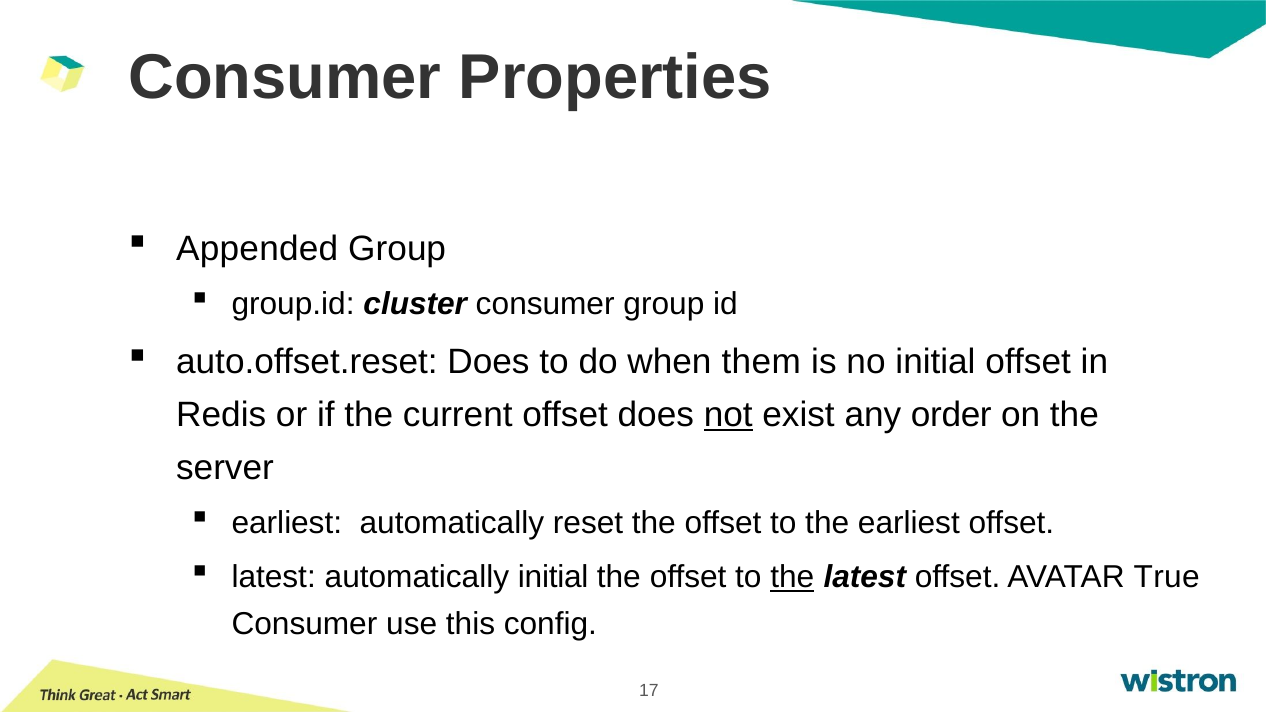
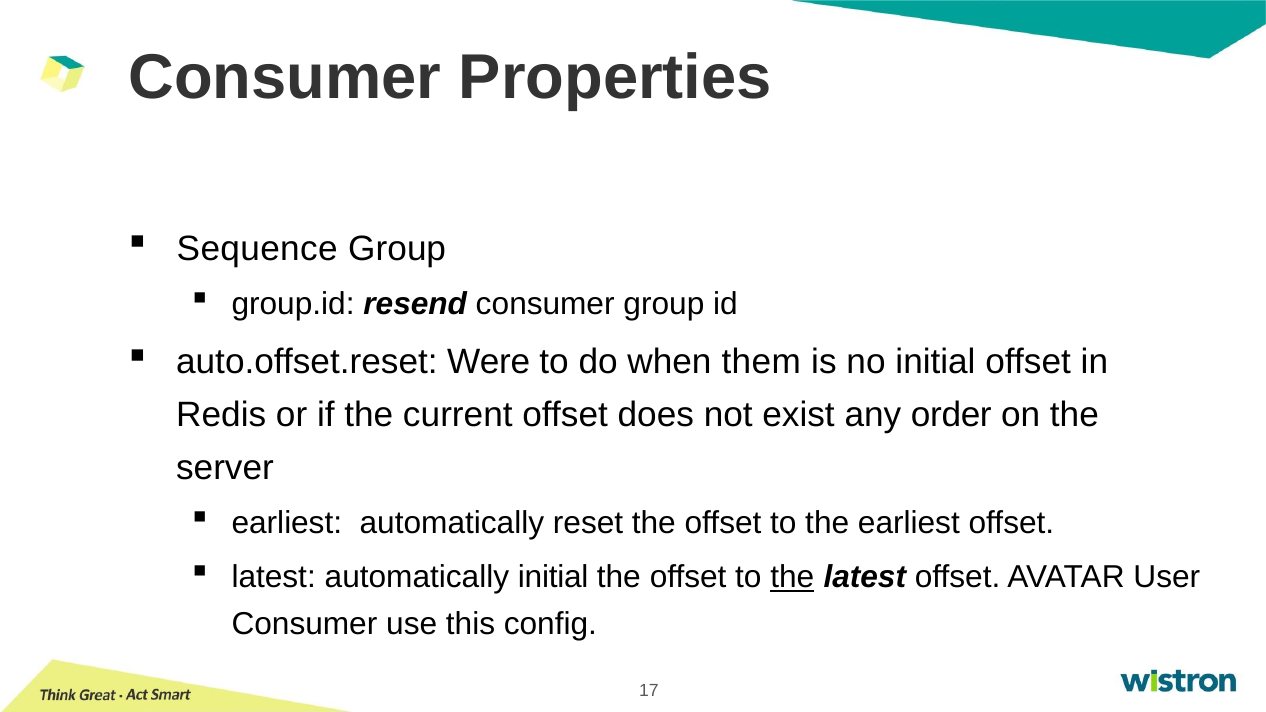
Appended: Appended -> Sequence (257, 249)
cluster: cluster -> resend (415, 304)
auto.offset.reset Does: Does -> Were (489, 362)
not underline: present -> none (728, 415)
True: True -> User (1167, 577)
